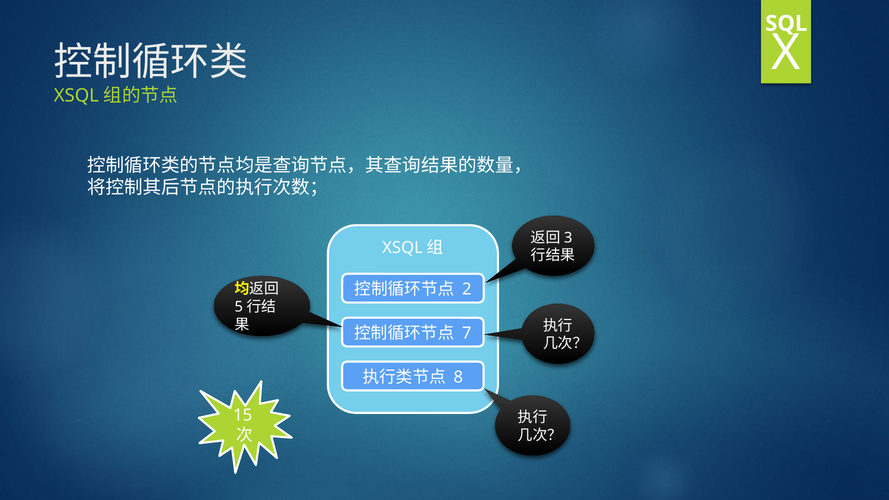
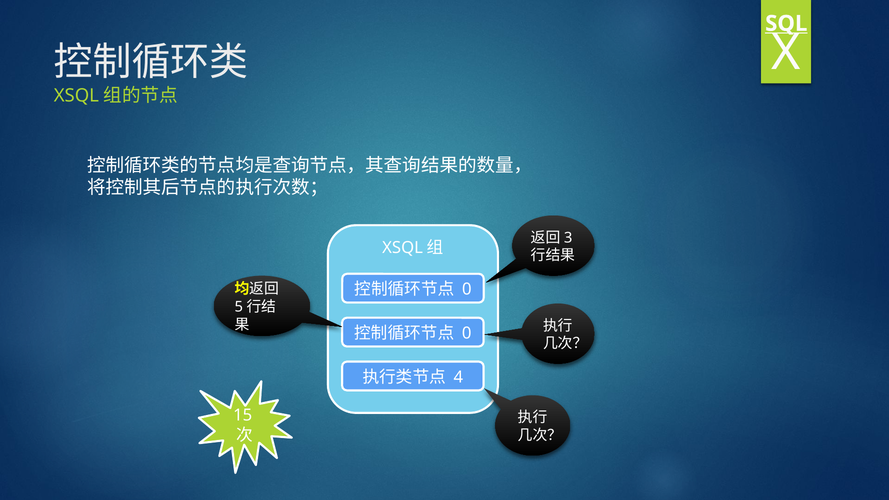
SQL underline: none -> present (786, 24)
2: 2 -> 0 (467, 289)
7: 7 -> 0 (467, 333)
8: 8 -> 4 (458, 377)
